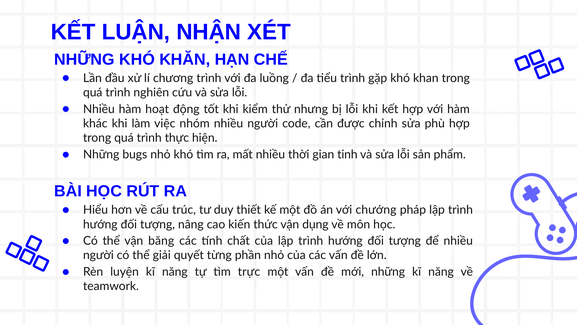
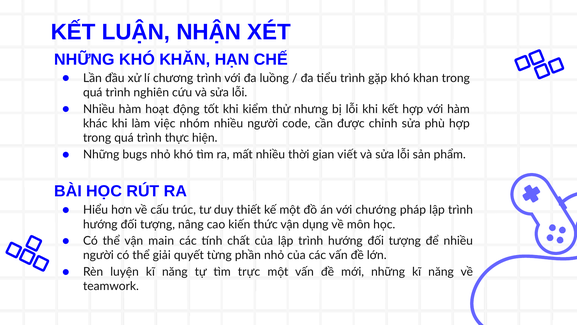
tinh: tinh -> viết (347, 154)
băng: băng -> main (161, 241)
